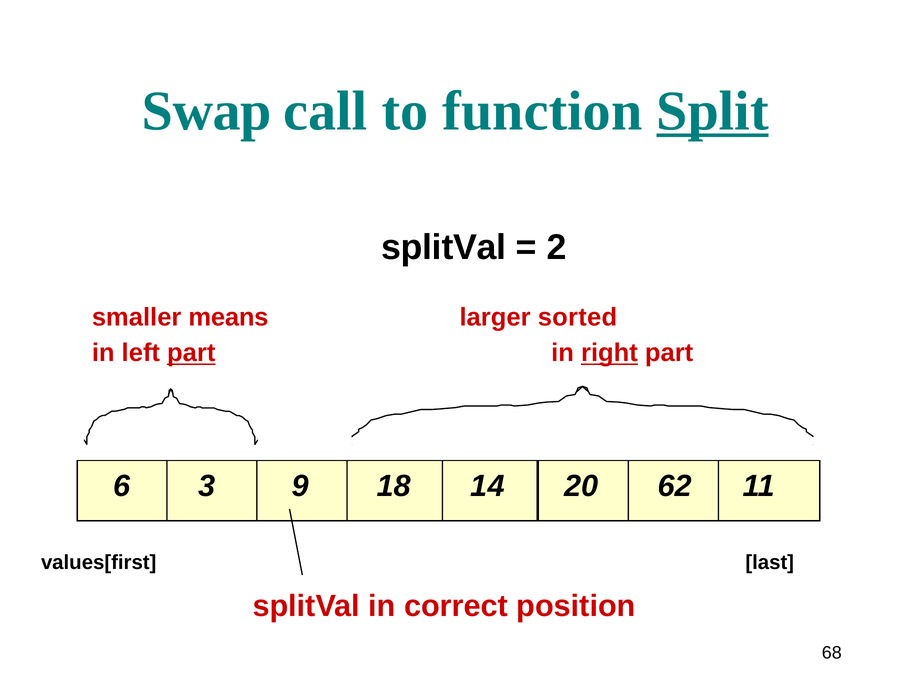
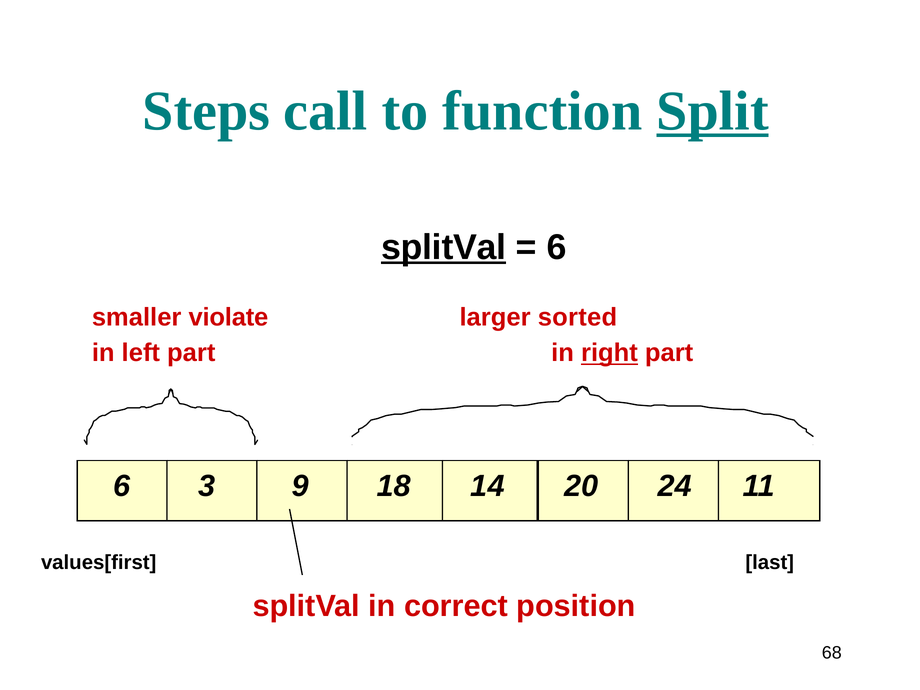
Swap: Swap -> Steps (206, 111)
splitVal underline: none -> present (444, 247)
2: 2 -> 6 (557, 247)
means: means -> violate (228, 317)
part underline: present -> none (191, 353)
62: 62 -> 24 (675, 486)
